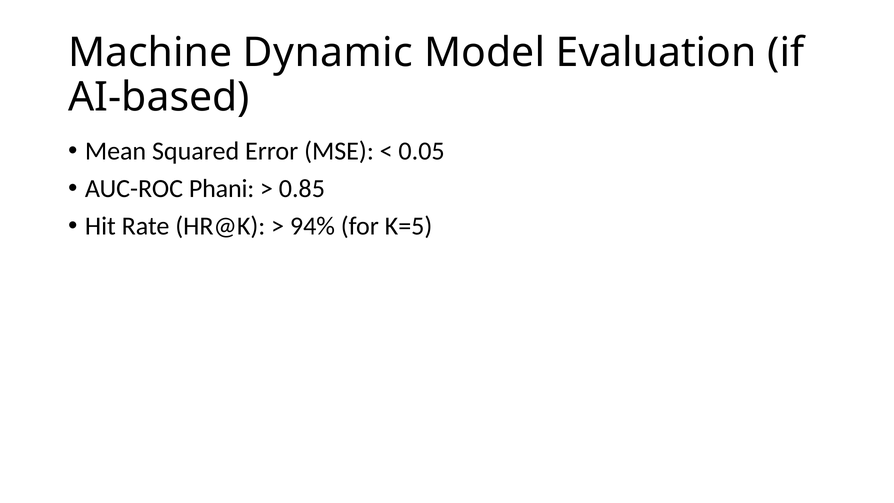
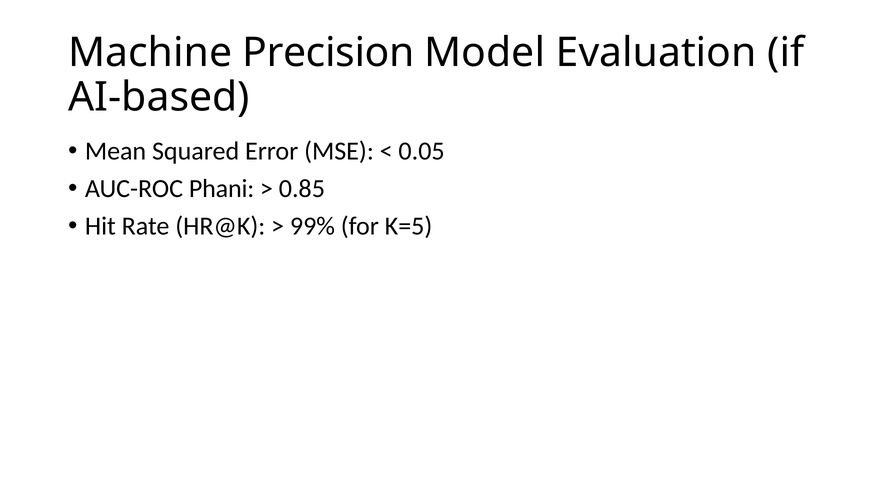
Dynamic: Dynamic -> Precision (328, 53)
94%: 94% -> 99% (312, 226)
